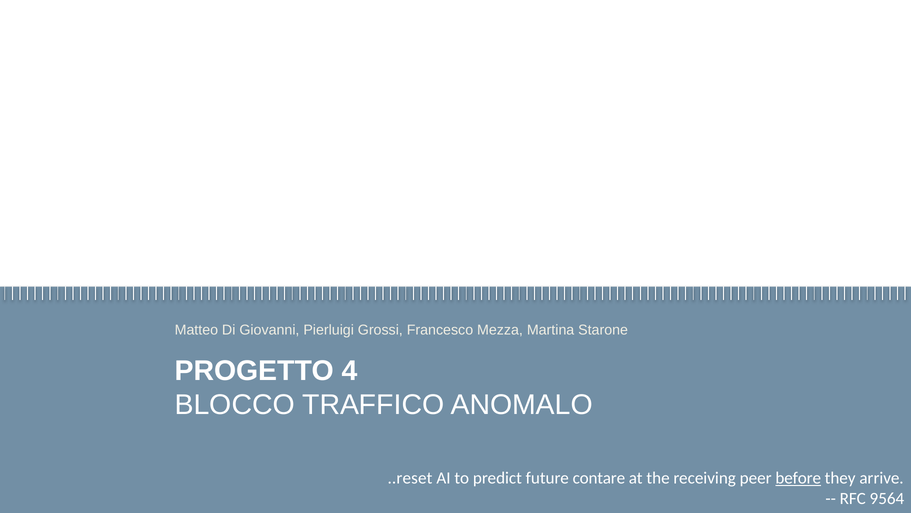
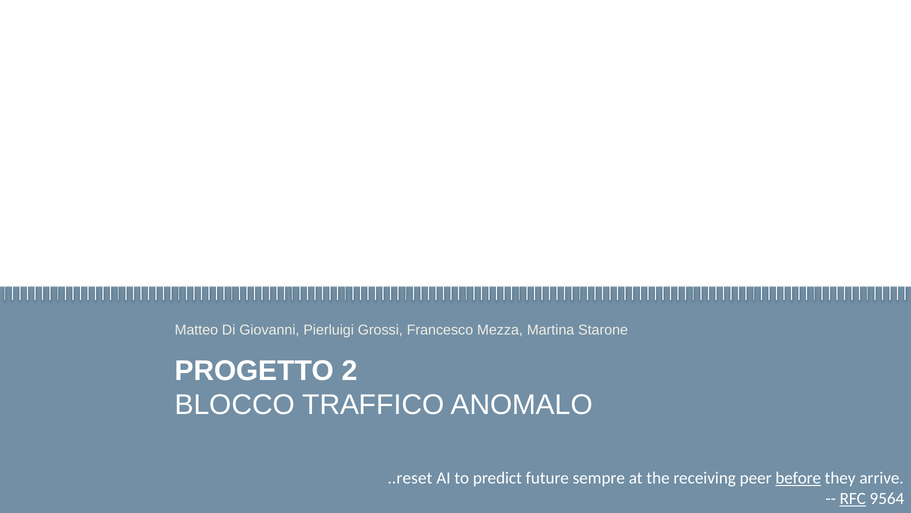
4: 4 -> 2 (349, 370)
contare: contare -> sempre (599, 478)
RFC underline: none -> present (853, 498)
